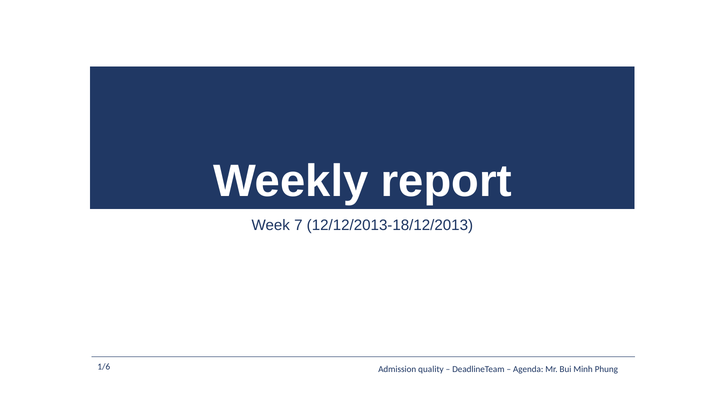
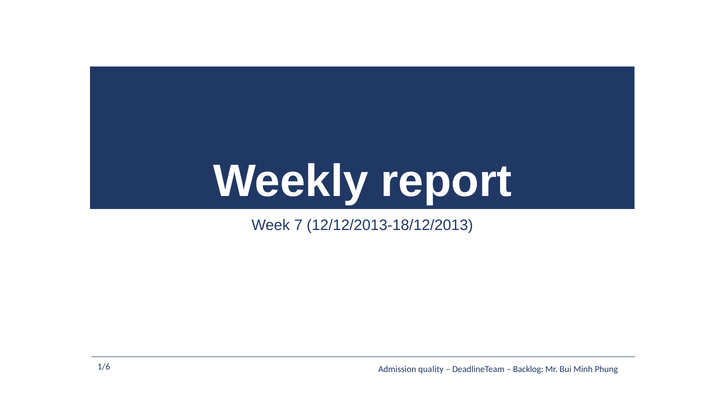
Agenda: Agenda -> Backlog (528, 369)
